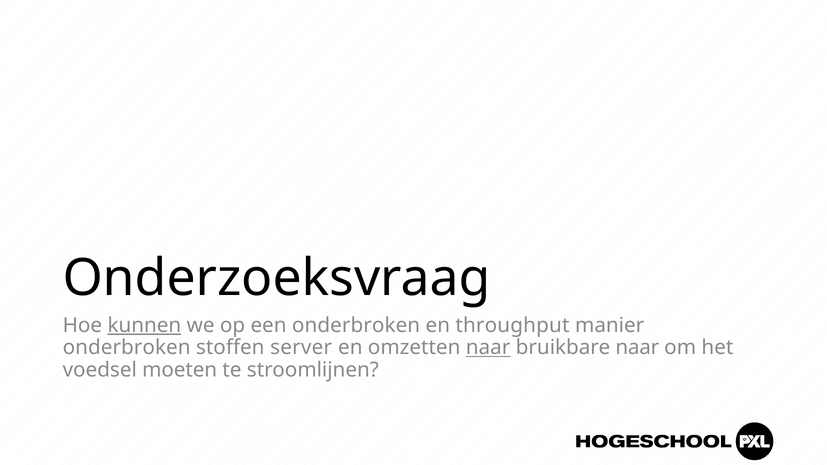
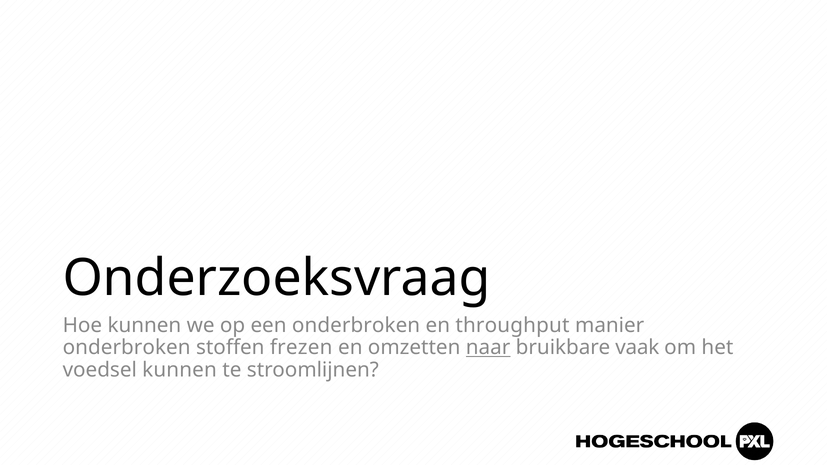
kunnen underline: present -> none (144, 325)
server: server -> frezen (301, 348)
bruikbare naar: naar -> vaak (637, 348)
voedsel moeten: moeten -> kunnen (180, 370)
